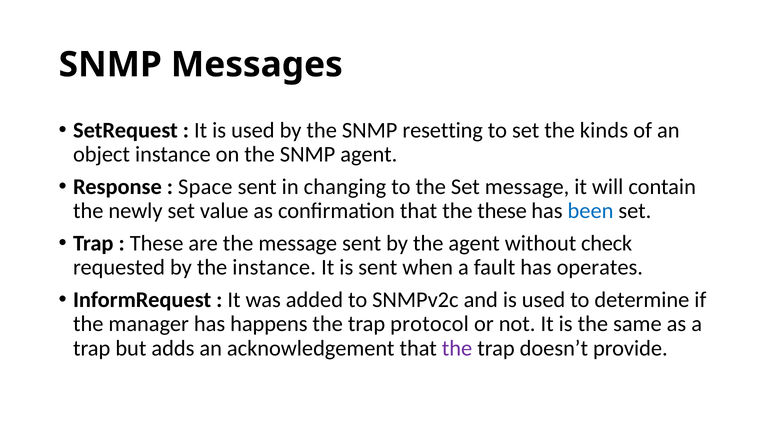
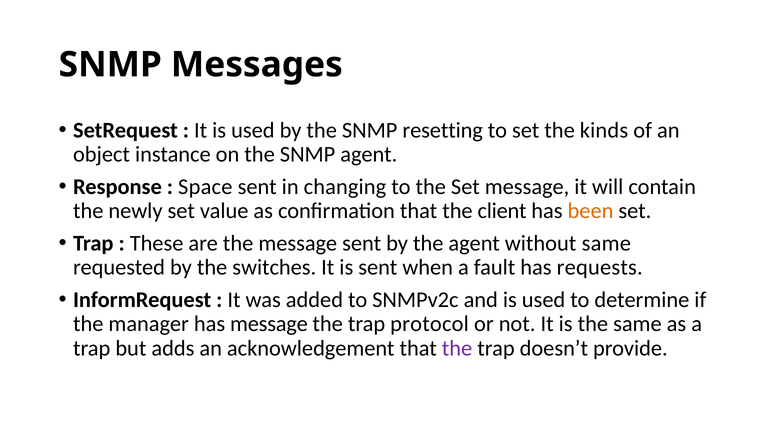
the these: these -> client (502, 211)
been colour: blue -> orange (591, 211)
without check: check -> same (606, 243)
the instance: instance -> switches (274, 267)
operates: operates -> requests (600, 267)
has happens: happens -> message (269, 324)
